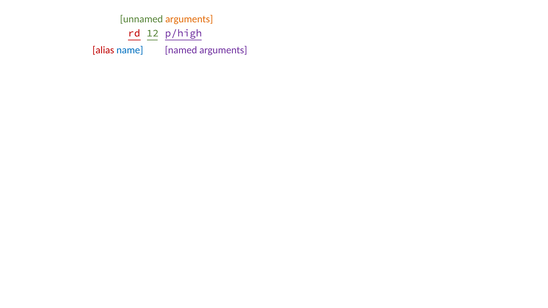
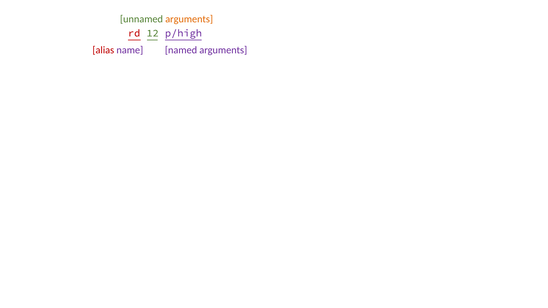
name colour: blue -> purple (130, 50)
